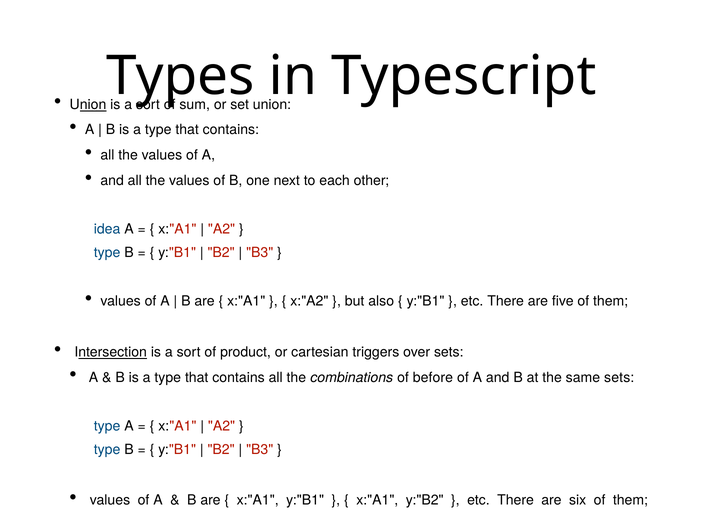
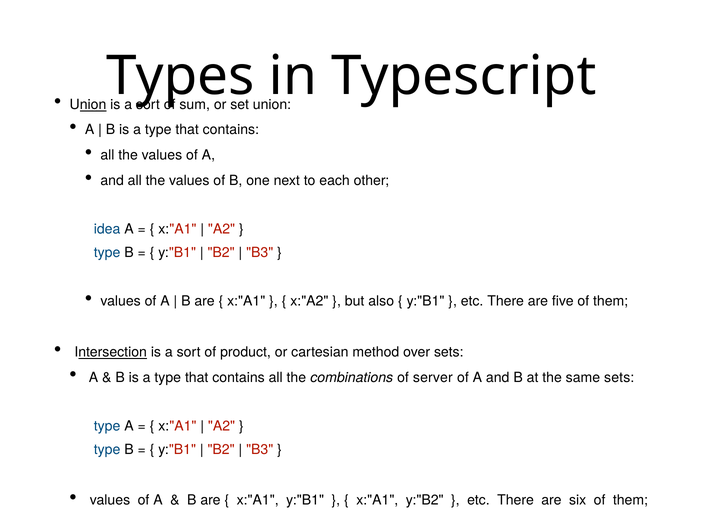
triggers: triggers -> method (376, 352)
before: before -> server (433, 378)
